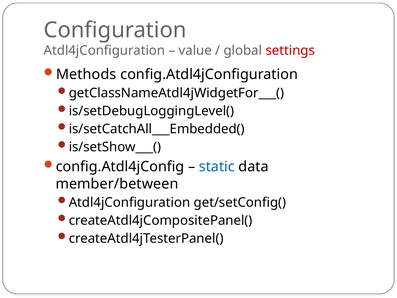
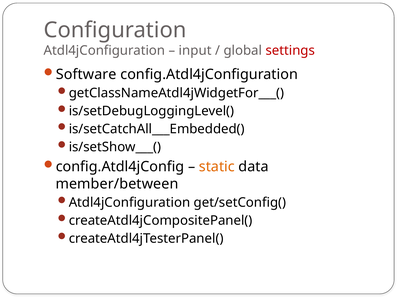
value: value -> input (195, 51)
Methods: Methods -> Software (86, 74)
static colour: blue -> orange (217, 167)
